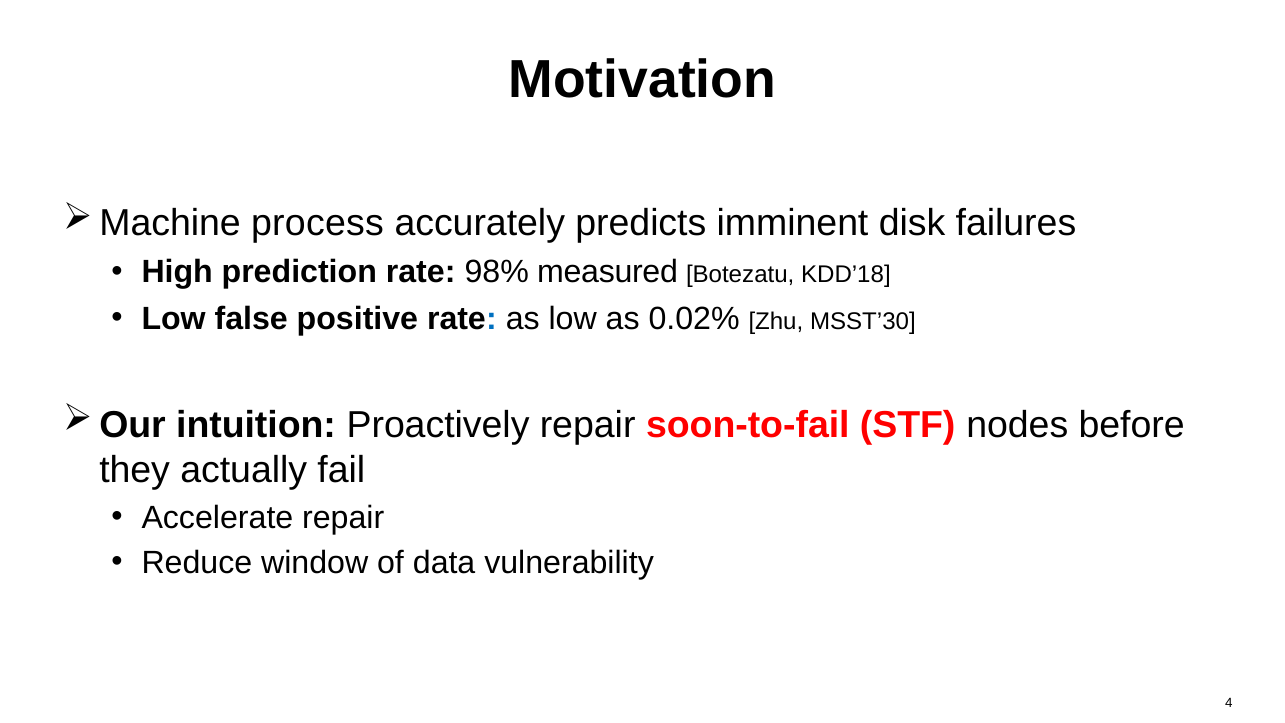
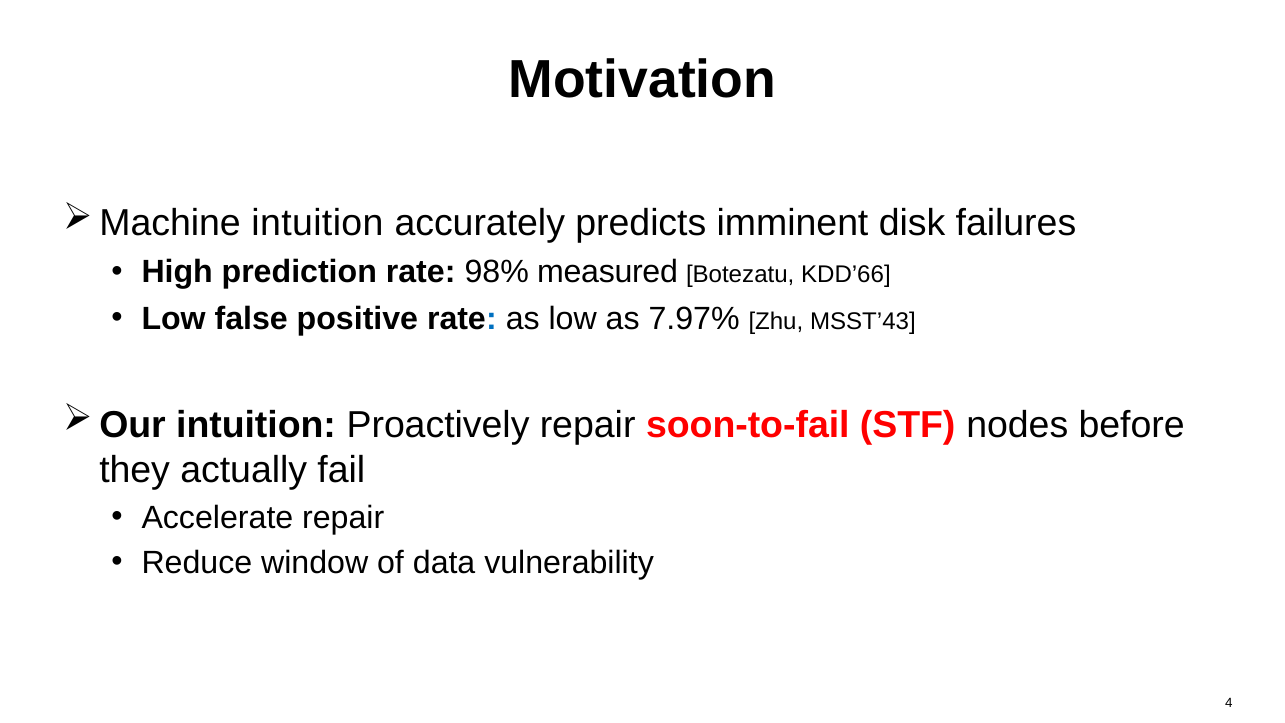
process: process -> intuition (317, 223)
KDD’18: KDD’18 -> KDD’66 (846, 275)
0.02%: 0.02% -> 7.97% (694, 319)
MSST’30: MSST’30 -> MSST’43 (863, 321)
